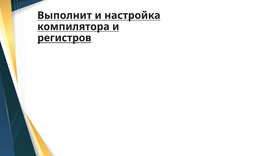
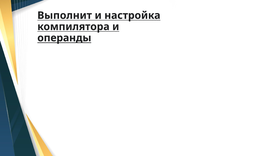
регистров: регистров -> операнды (64, 38)
